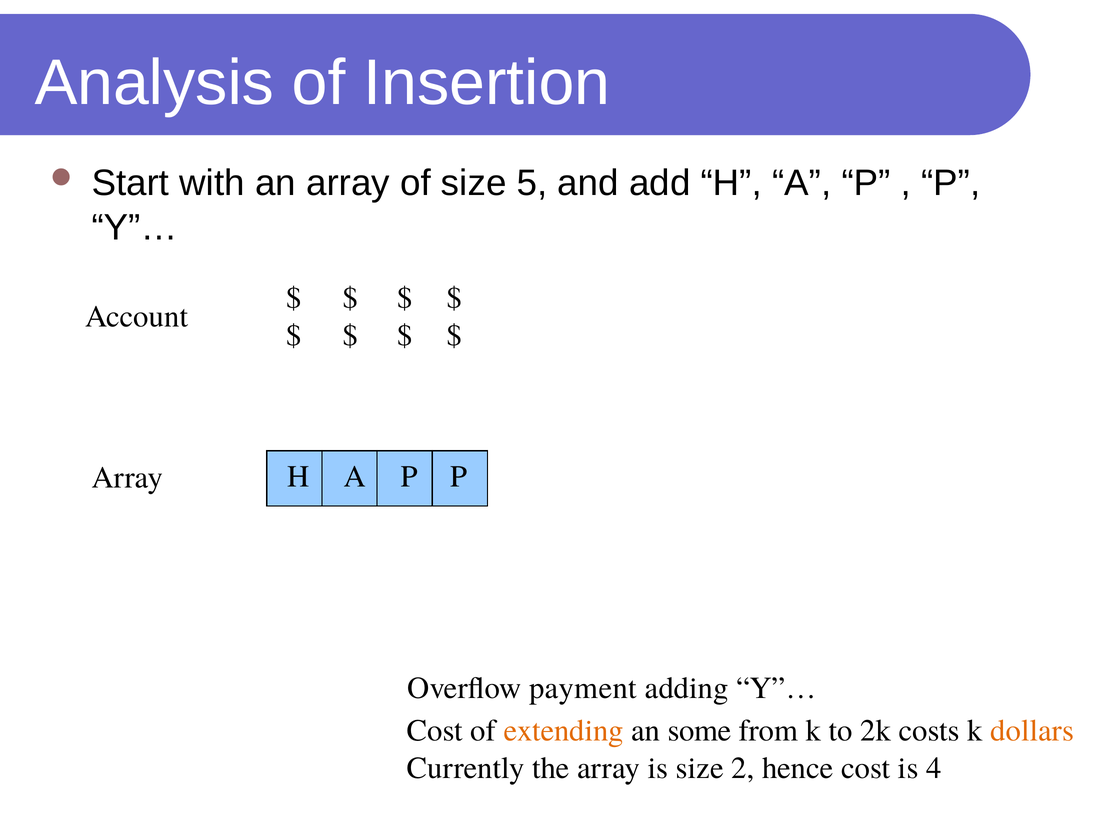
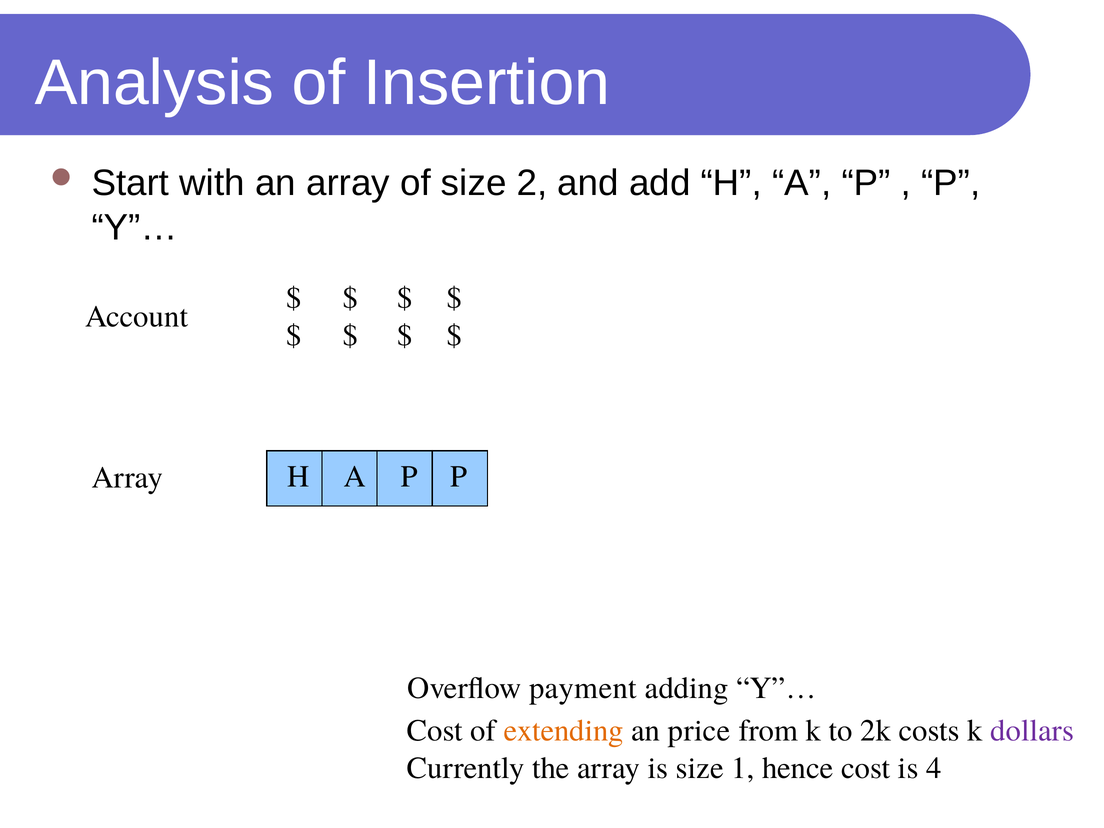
5: 5 -> 2 (532, 183)
some: some -> price (699, 731)
dollars colour: orange -> purple (1032, 731)
2: 2 -> 1 (743, 768)
